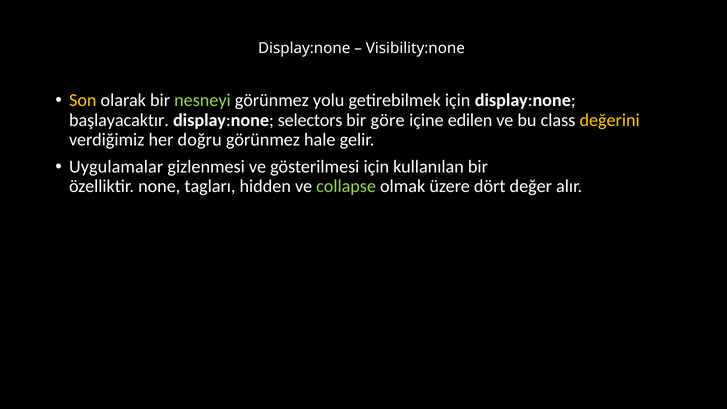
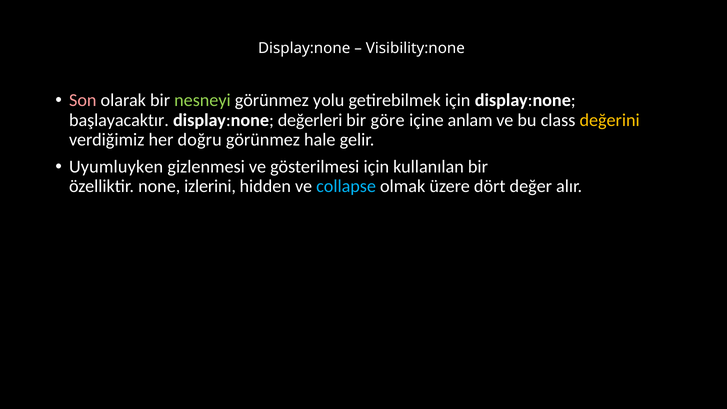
Son colour: yellow -> pink (83, 100)
selectors: selectors -> değerleri (310, 120)
edilen: edilen -> anlam (470, 120)
Uygulamalar: Uygulamalar -> Uyumluyken (116, 167)
tagları: tagları -> izlerini (210, 186)
collapse colour: light green -> light blue (346, 186)
